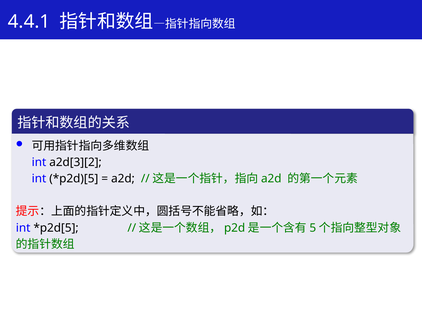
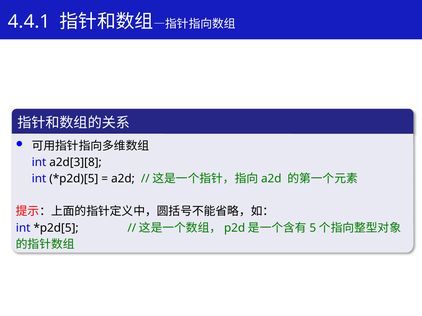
a2d[3][2: a2d[3][2 -> a2d[3][8 (75, 163)
